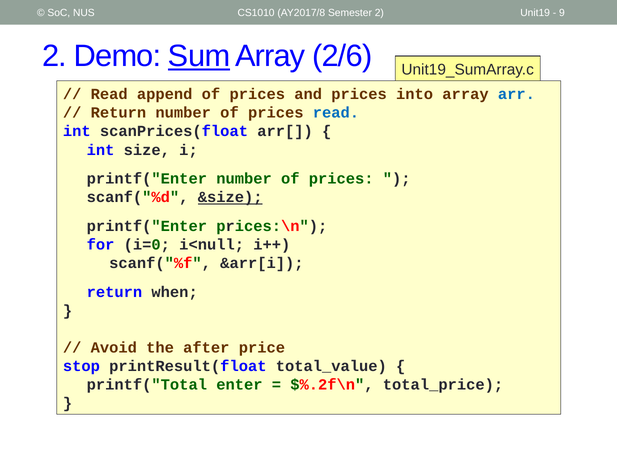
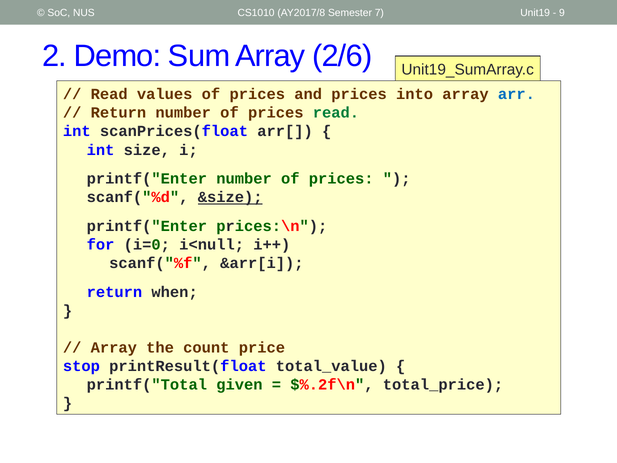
Semester 2: 2 -> 7 (379, 13)
Sum underline: present -> none (199, 56)
append: append -> values (165, 94)
read colour: blue -> green (336, 113)
Avoid: Avoid -> Array (114, 347)
after: after -> count (206, 347)
enter: enter -> given (239, 384)
